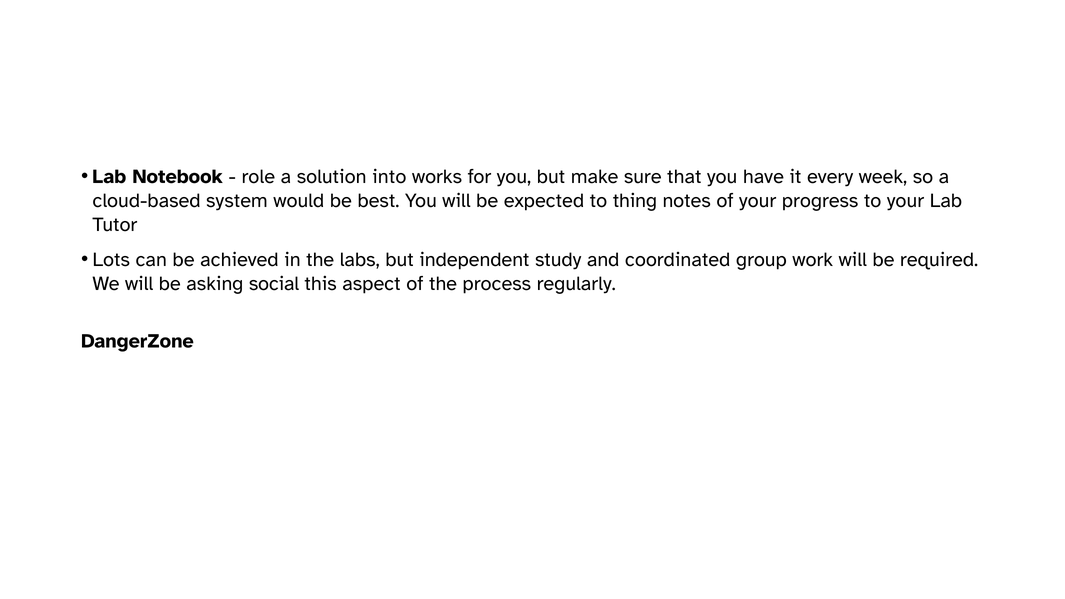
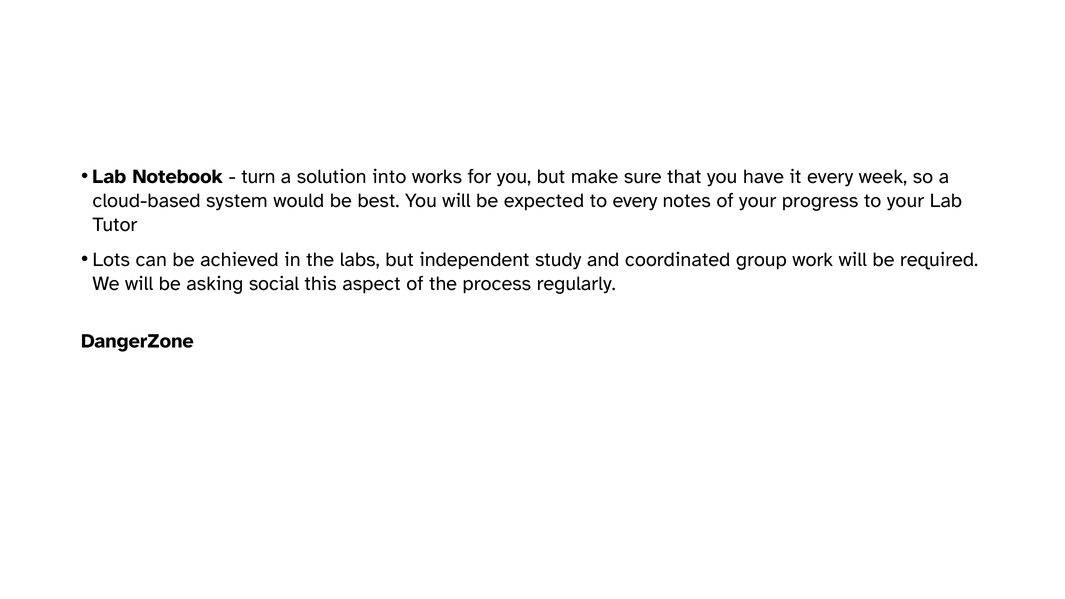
role: role -> turn (258, 177)
to thing: thing -> every (635, 201)
